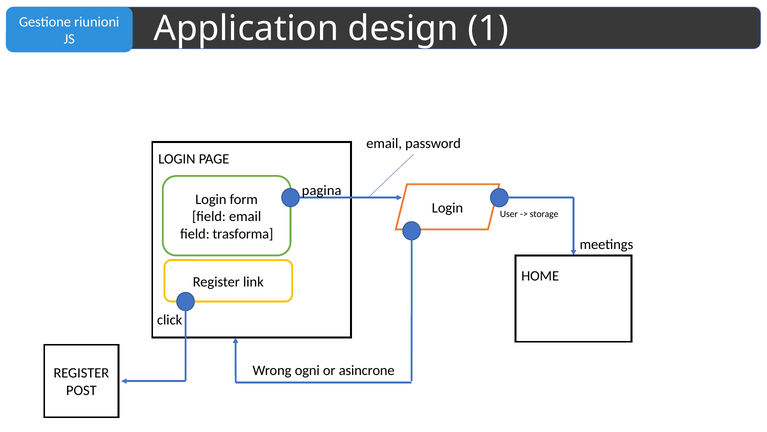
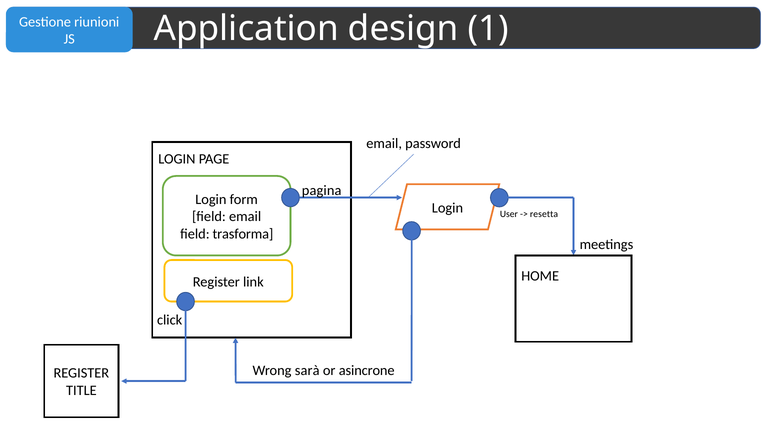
storage: storage -> resetta (544, 214)
ogni: ogni -> sarà (307, 370)
POST: POST -> TITLE (81, 390)
